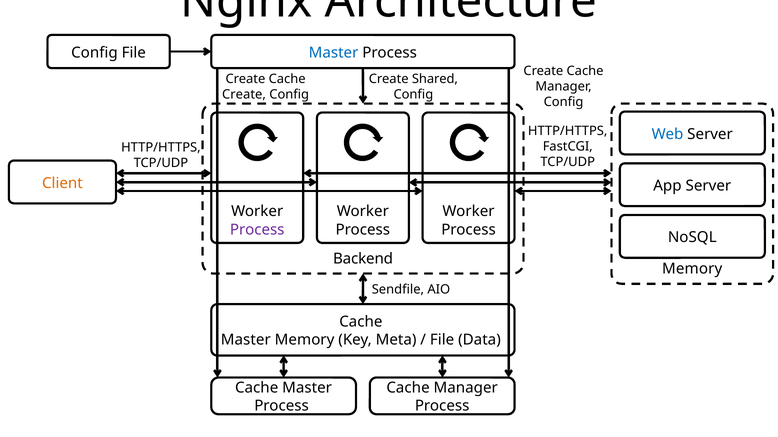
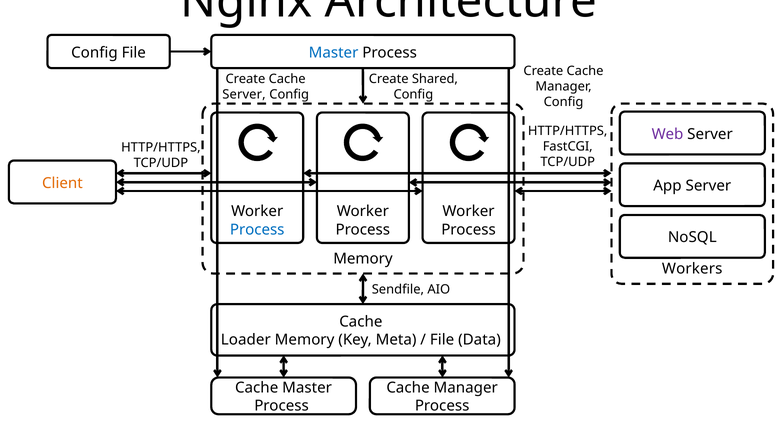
Create: Create -> Server (244, 95)
Web colour: blue -> purple (668, 134)
Process colour: purple -> blue (257, 230)
Backend: Backend -> Memory (363, 259)
Memory: Memory -> Workers (692, 269)
Master: Master -> Loader (246, 340)
